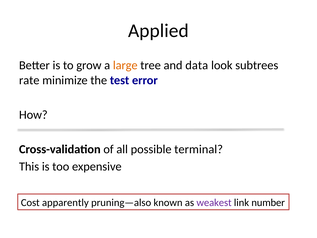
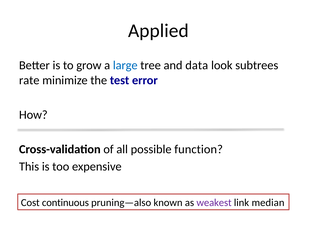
large colour: orange -> blue (125, 65)
terminal: terminal -> function (199, 149)
apparently: apparently -> continuous (65, 202)
number: number -> median (268, 202)
